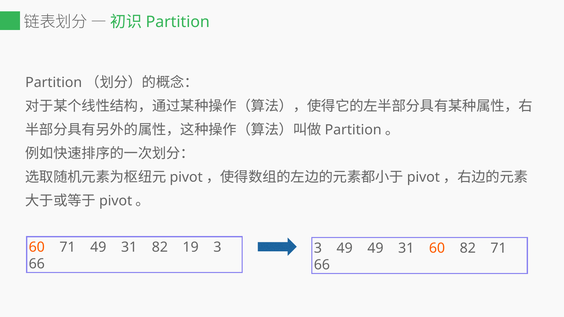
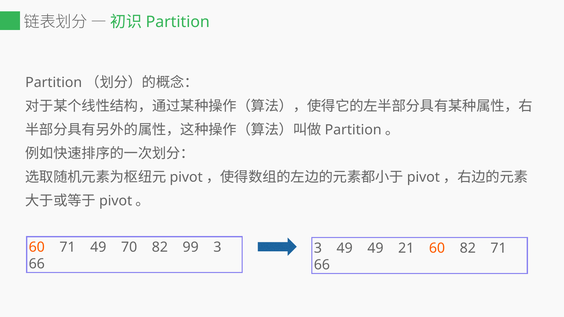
71 49 31: 31 -> 70 (129, 247)
19: 19 -> 99 (191, 247)
49 49 31: 31 -> 21 (406, 248)
